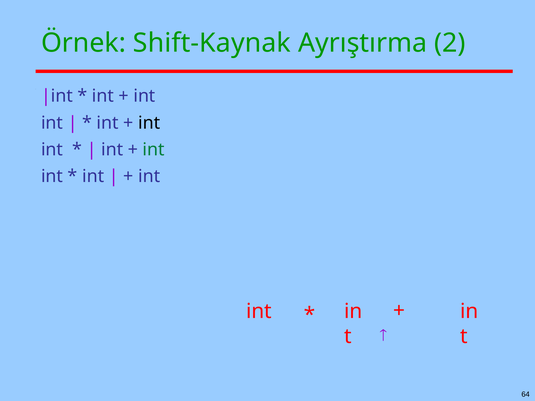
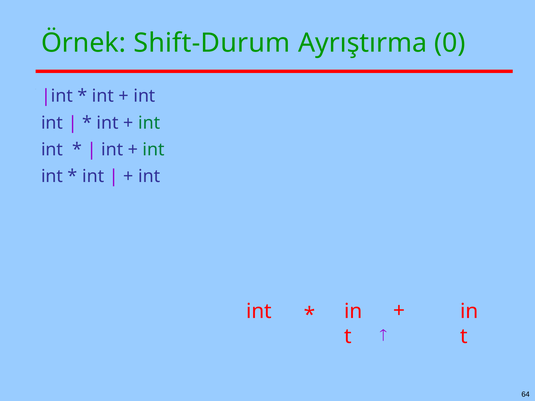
Shift-Kaynak: Shift-Kaynak -> Shift-Durum (212, 43)
2: 2 -> 0 (450, 43)
int colour: black -> green (149, 123)
